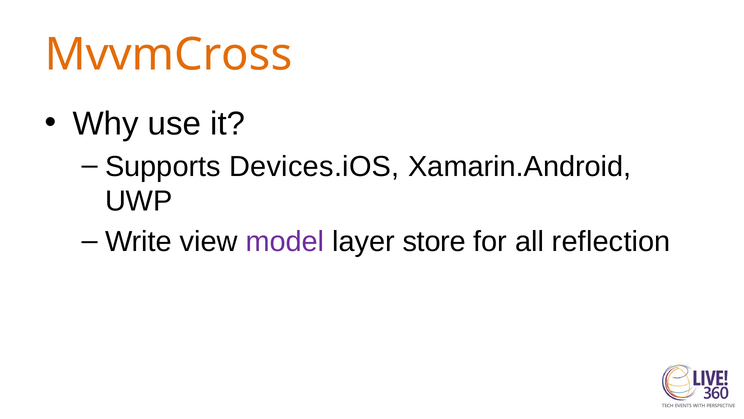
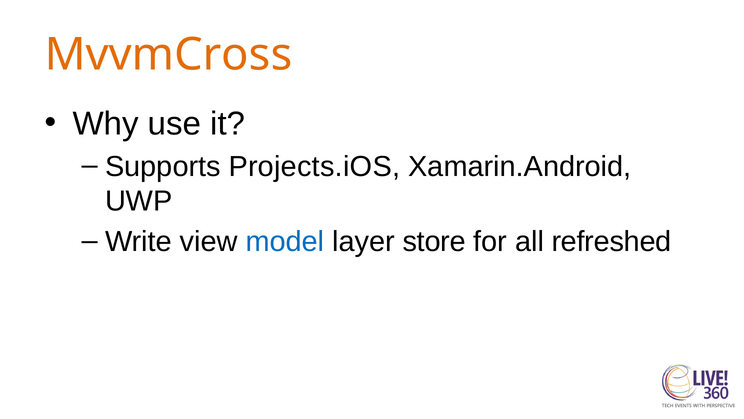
Devices.iOS: Devices.iOS -> Projects.iOS (314, 166)
model colour: purple -> blue (285, 242)
reflection: reflection -> refreshed (611, 242)
